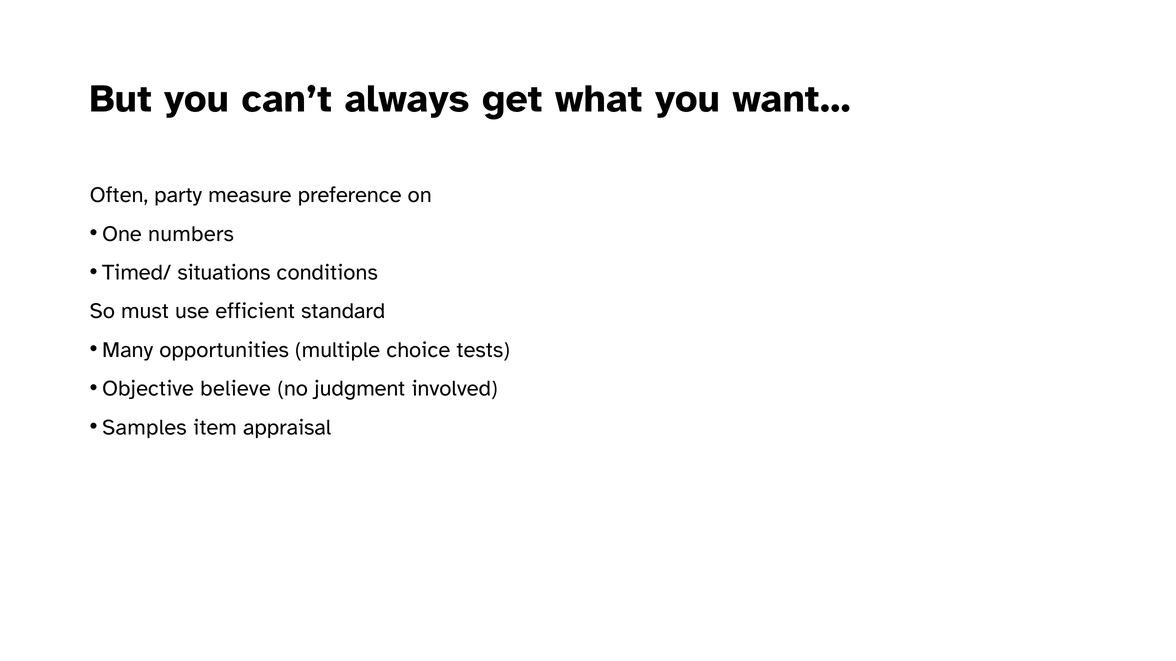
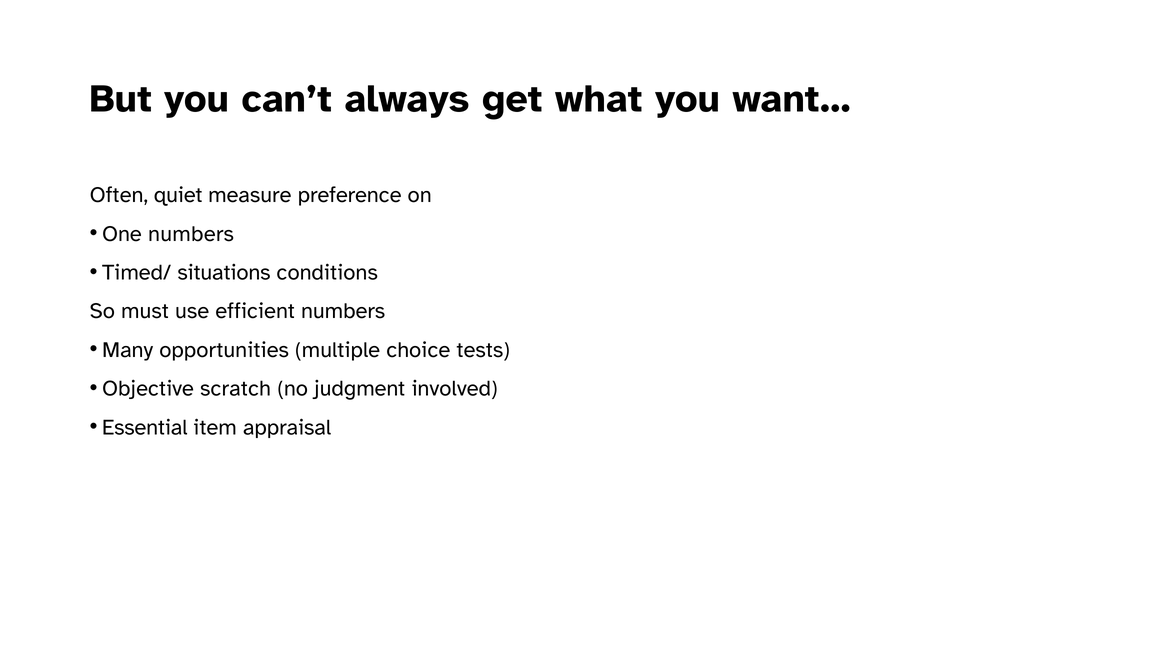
party: party -> quiet (178, 195)
efficient standard: standard -> numbers (343, 311)
believe: believe -> scratch (236, 389)
Samples: Samples -> Essential (145, 428)
